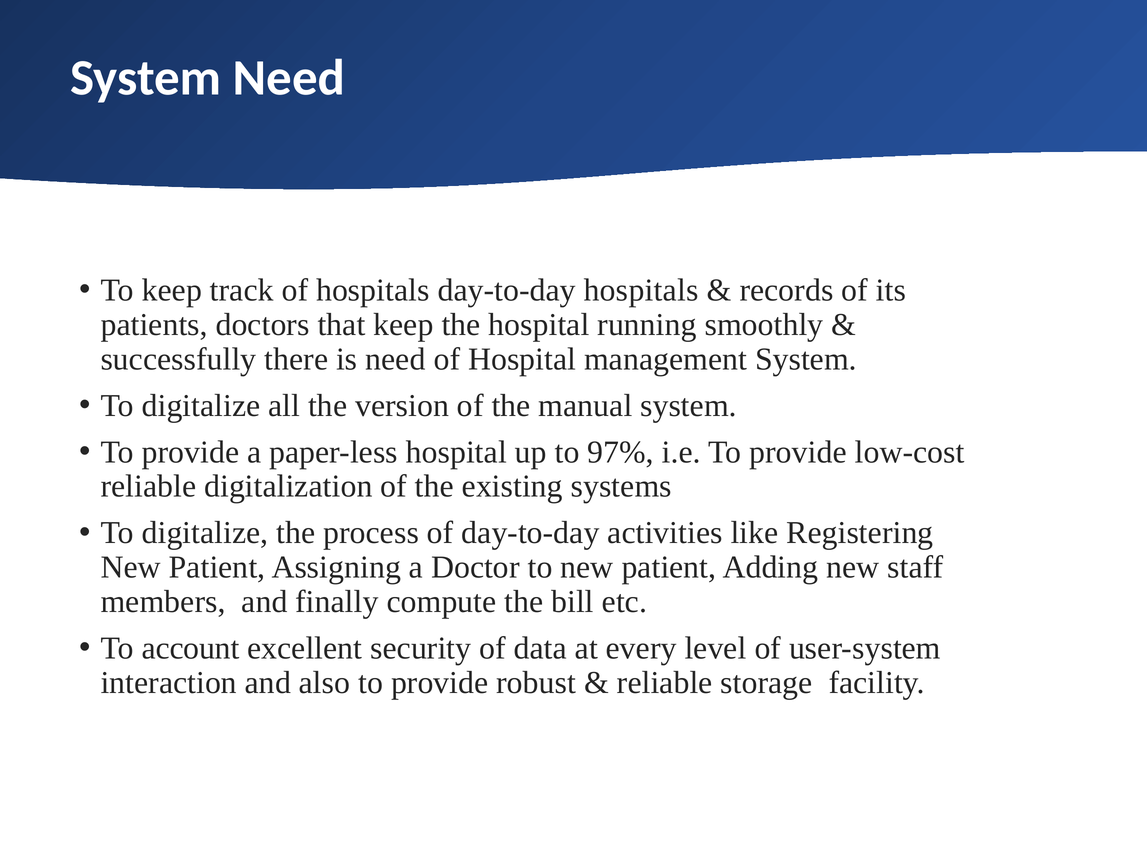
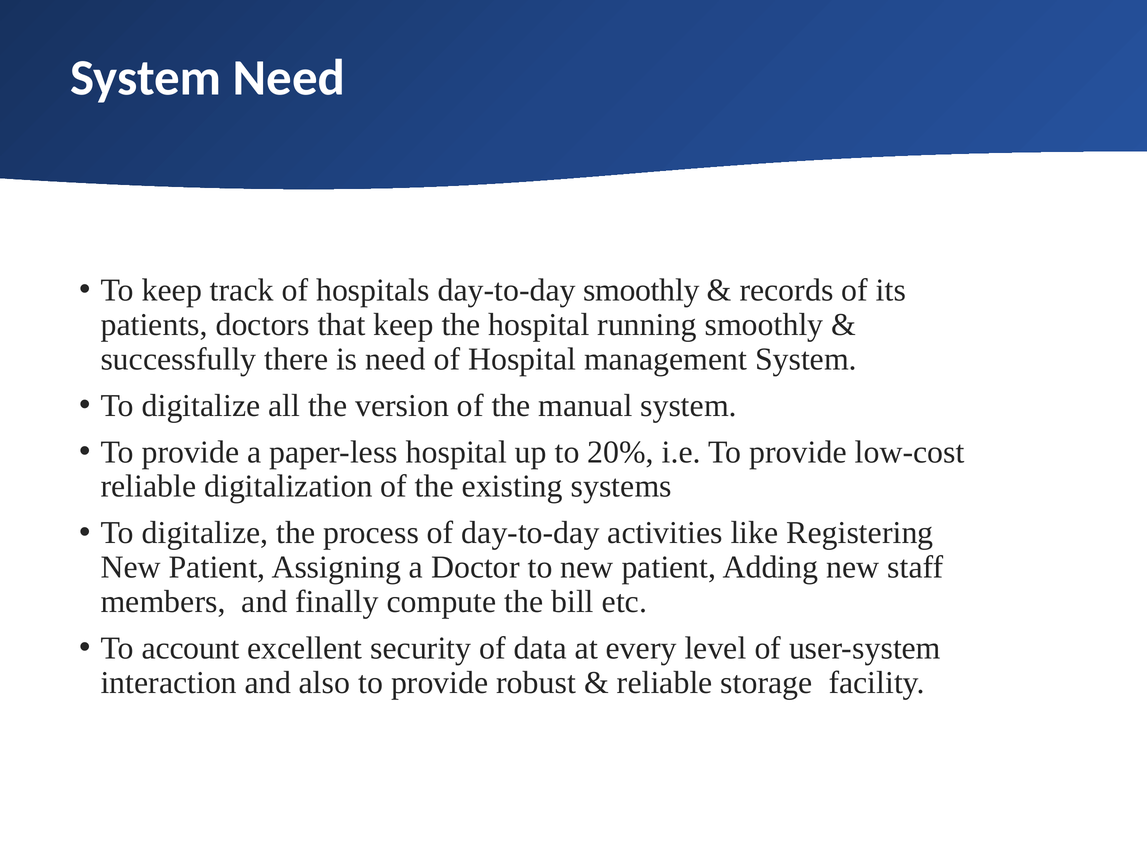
day-to-day hospitals: hospitals -> smoothly (641, 290)
97%: 97% -> 20% (621, 452)
